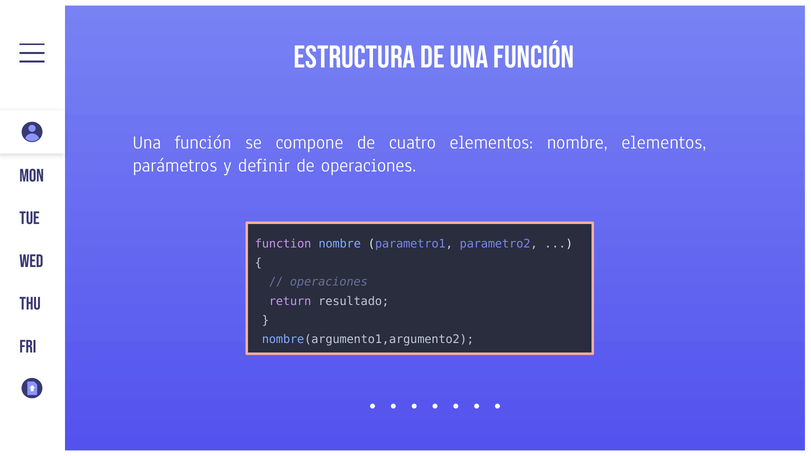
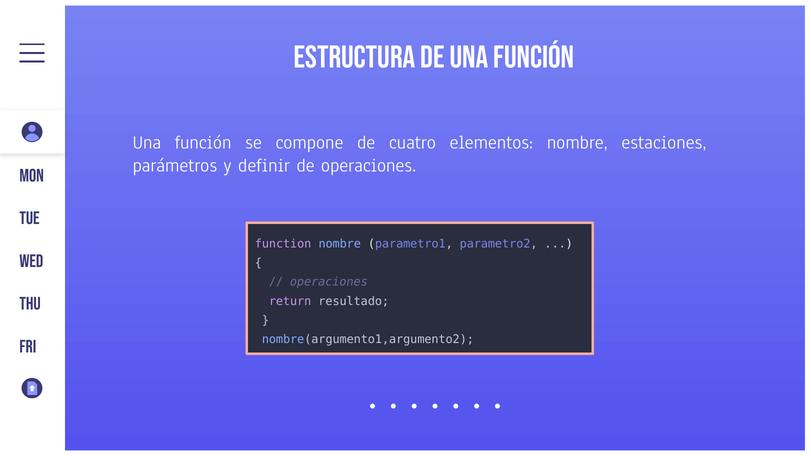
nombre elementos: elementos -> estaciones (664, 143)
